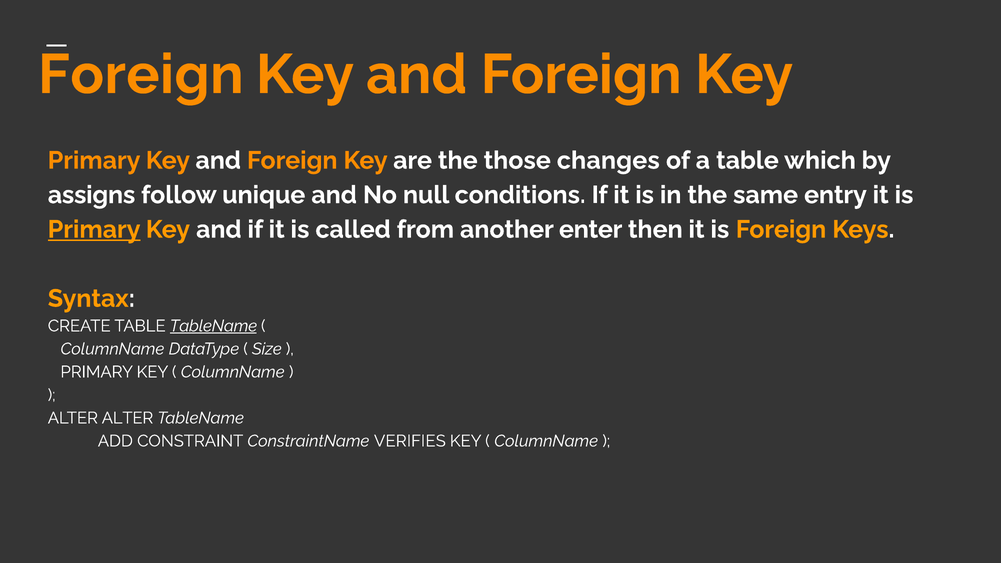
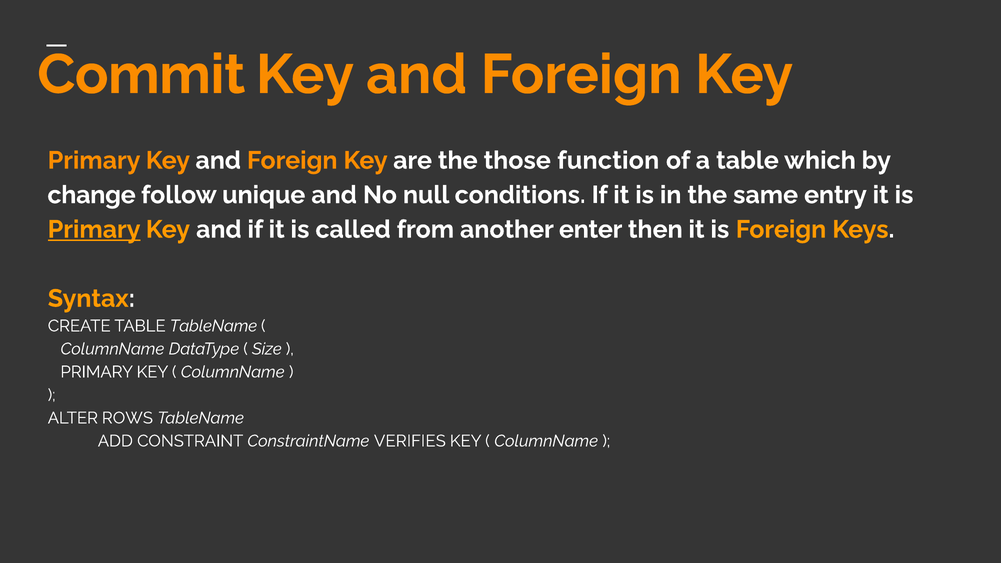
Foreign: Foreign -> Commit (141, 75)
changes: changes -> function (608, 160)
assigns: assigns -> change (92, 195)
TableName underline: present -> none (213, 326)
ALTER ALTER: ALTER -> ROWS (127, 418)
